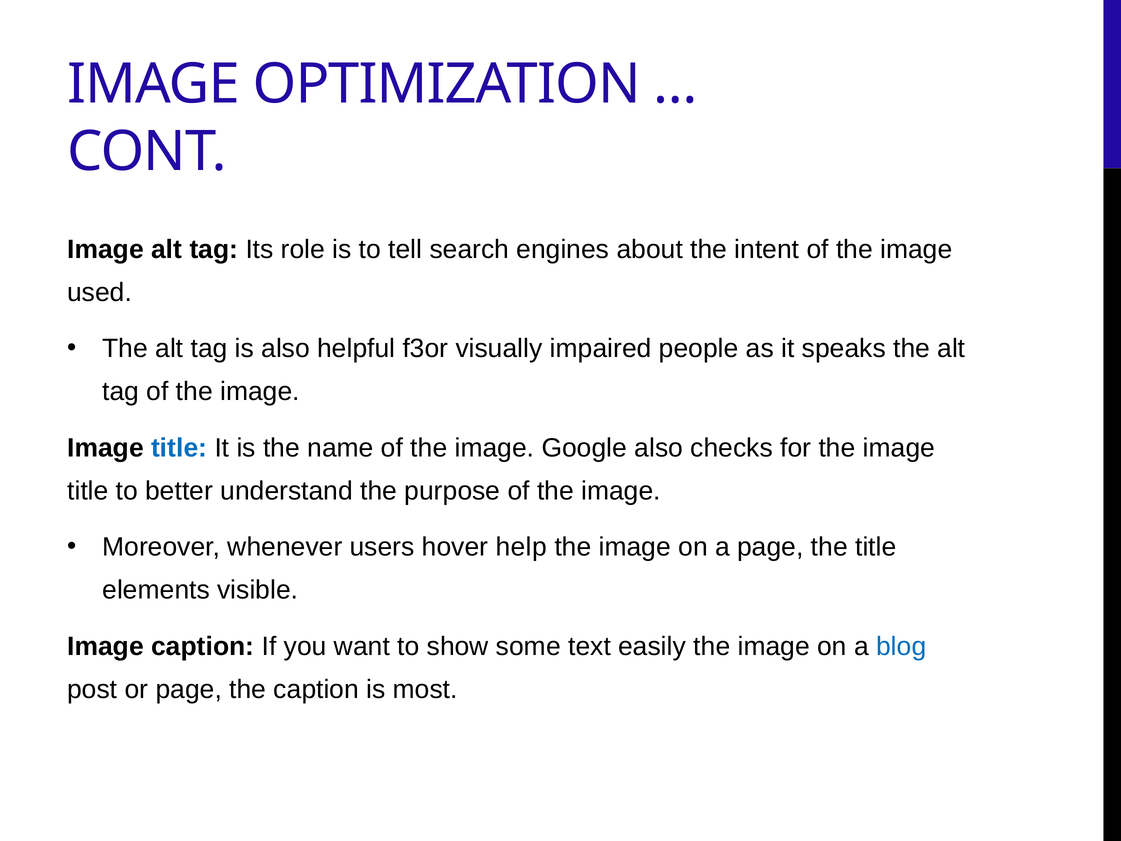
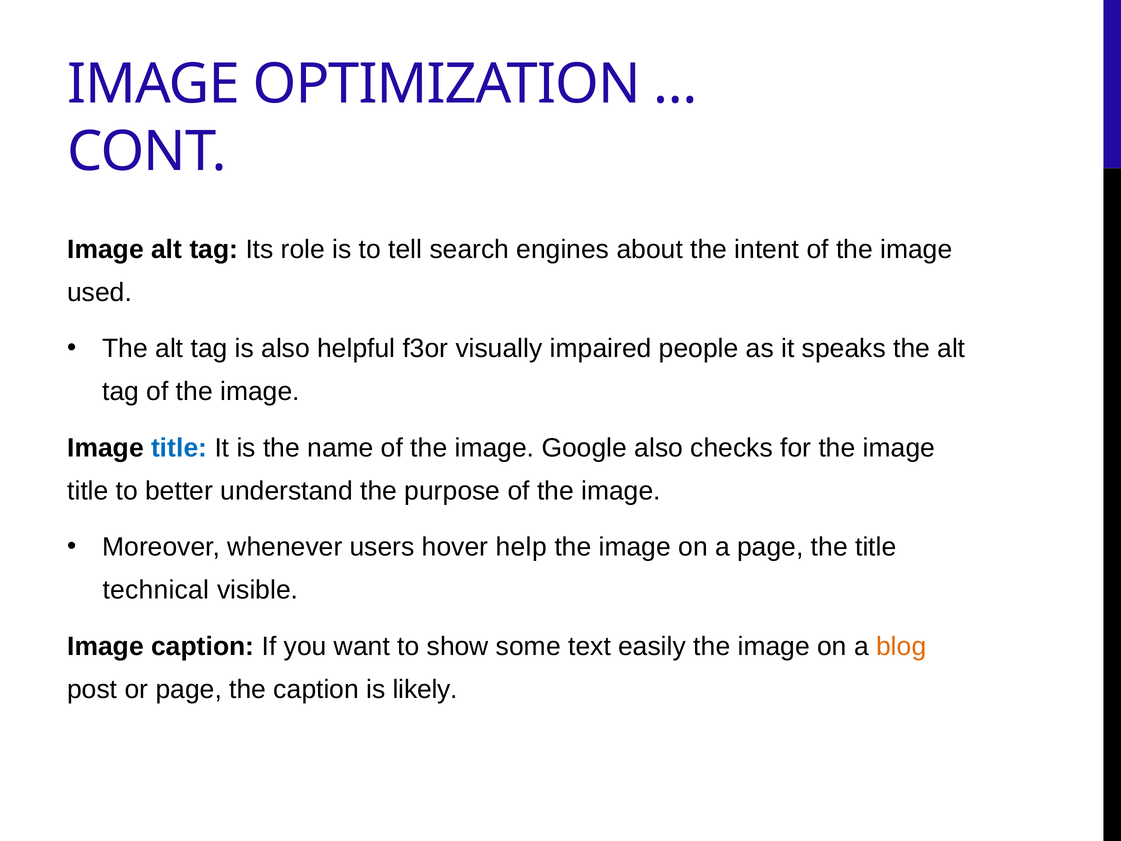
elements: elements -> technical (156, 590)
blog colour: blue -> orange (901, 646)
most: most -> likely (425, 689)
